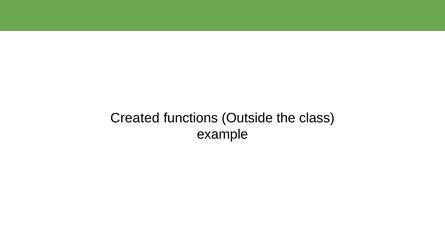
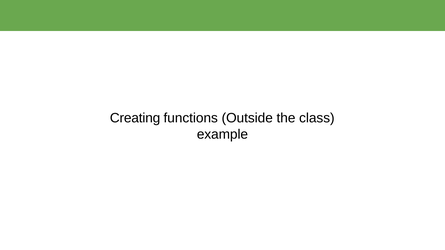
Created: Created -> Creating (135, 118)
